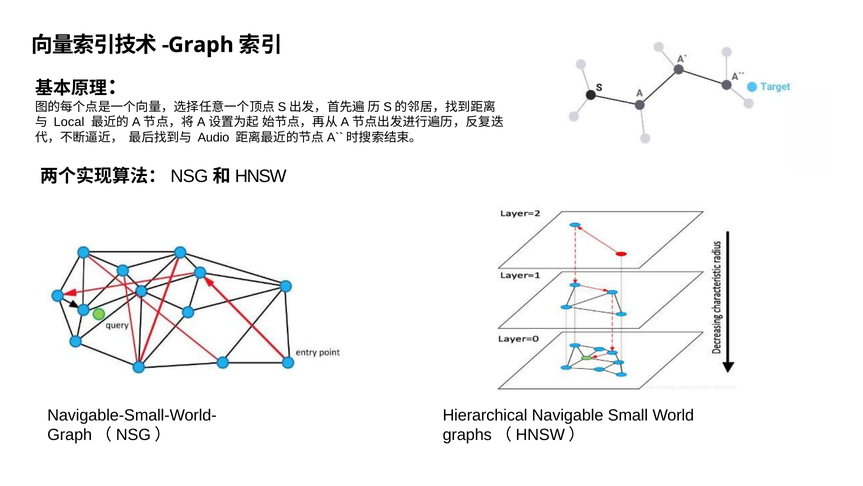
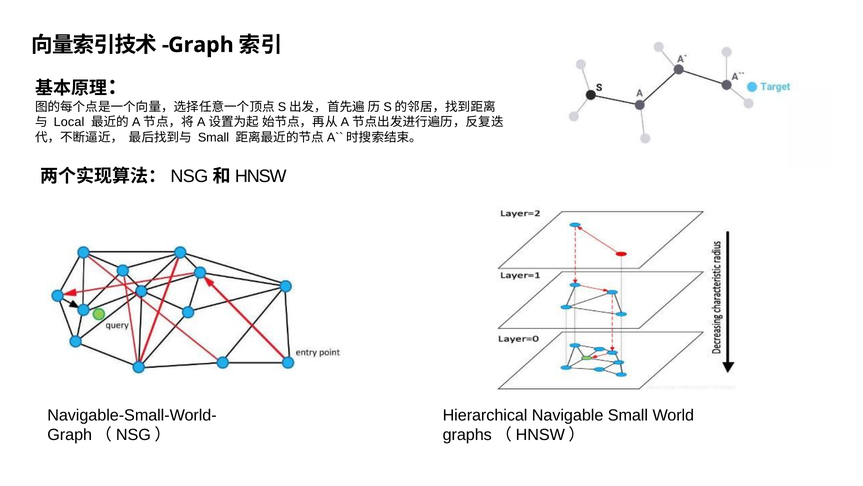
Audio: Audio -> Small (214, 137)
